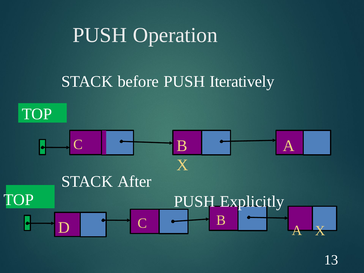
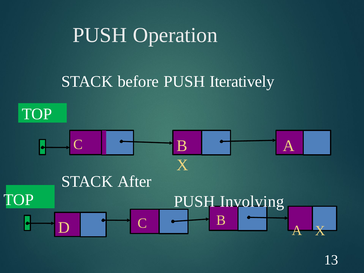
Explicitly: Explicitly -> Involving (252, 202)
